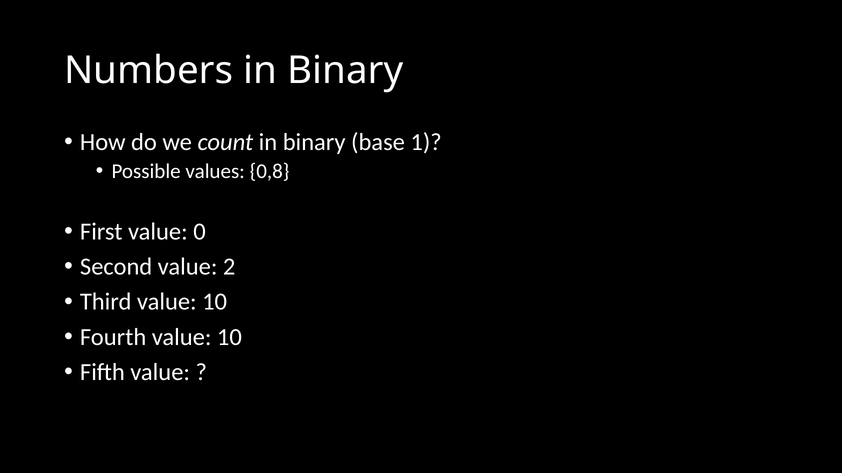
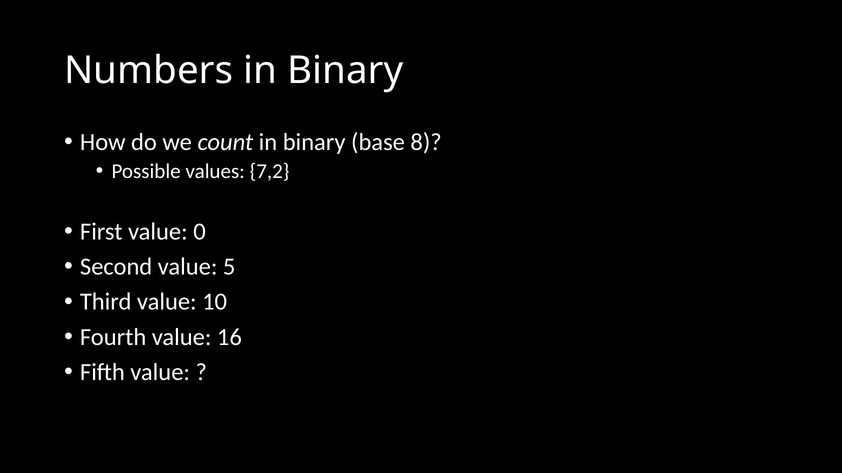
1: 1 -> 8 (426, 142)
0,8: 0,8 -> 7,2 (270, 171)
2: 2 -> 5 (229, 267)
Fourth value 10: 10 -> 16 (229, 338)
